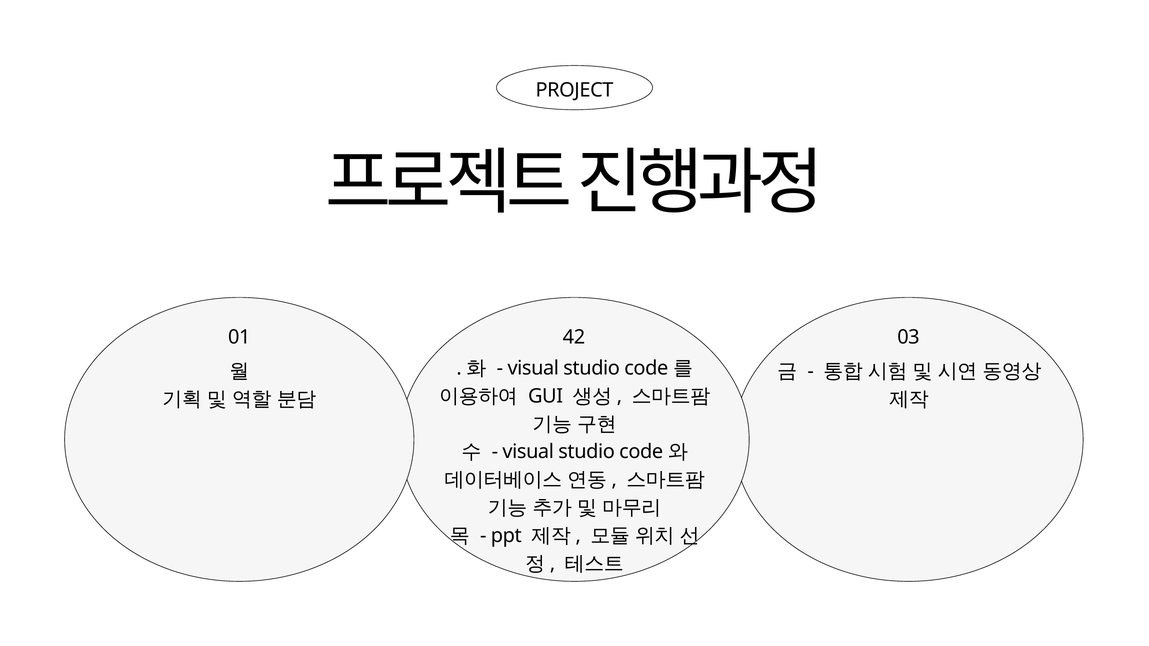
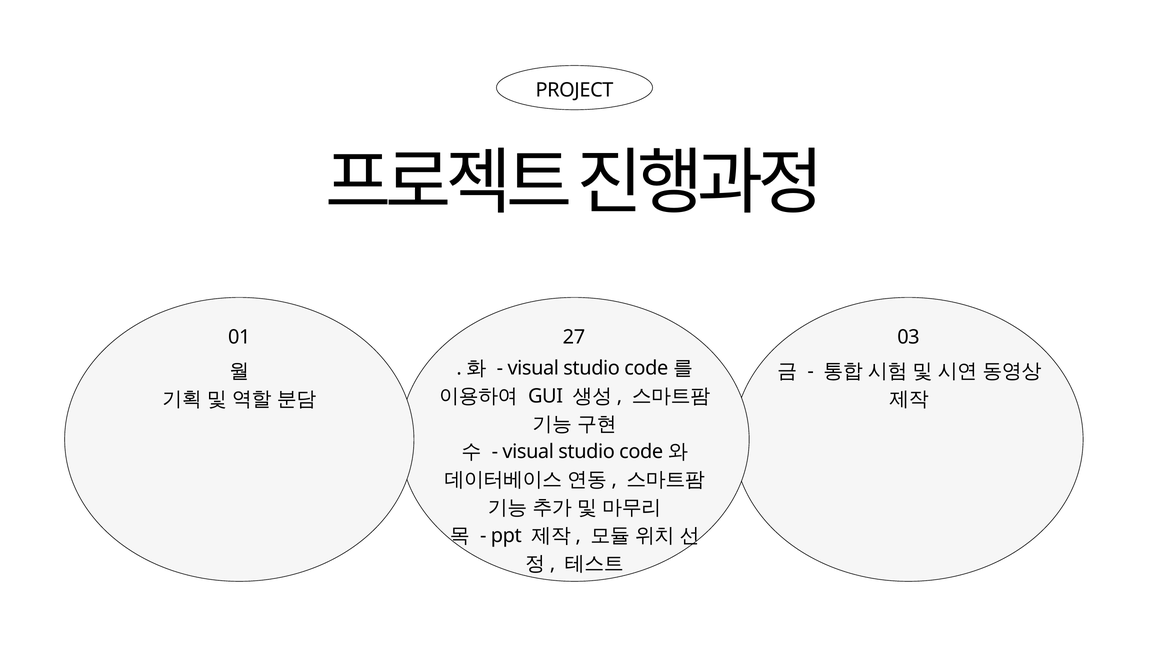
42: 42 -> 27 (574, 337)
